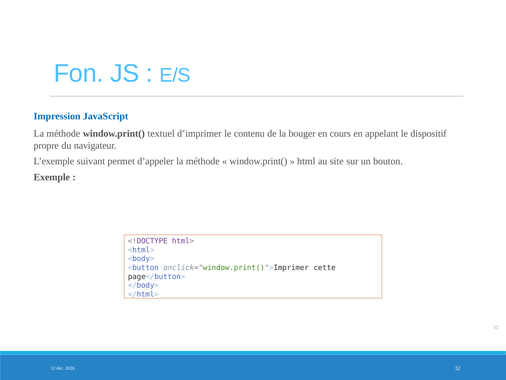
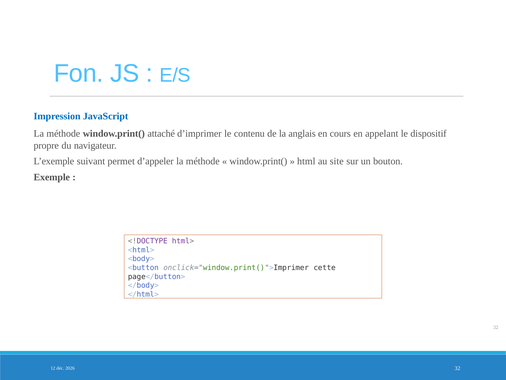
textuel: textuel -> attaché (161, 133)
bouger: bouger -> anglais (302, 133)
